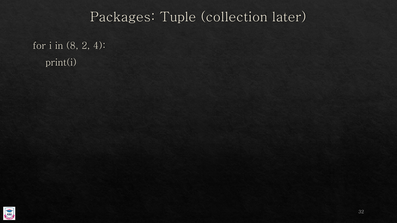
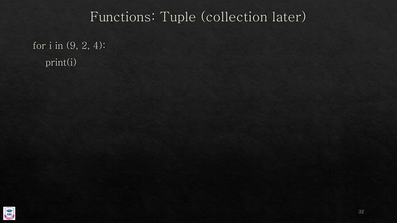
Packages: Packages -> Functions (123, 17)
8: 8 -> 9 (72, 46)
